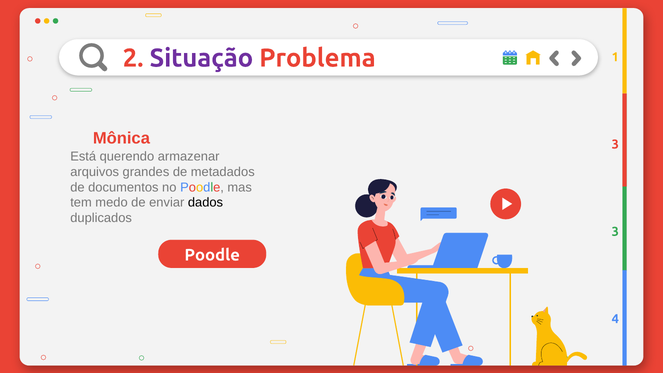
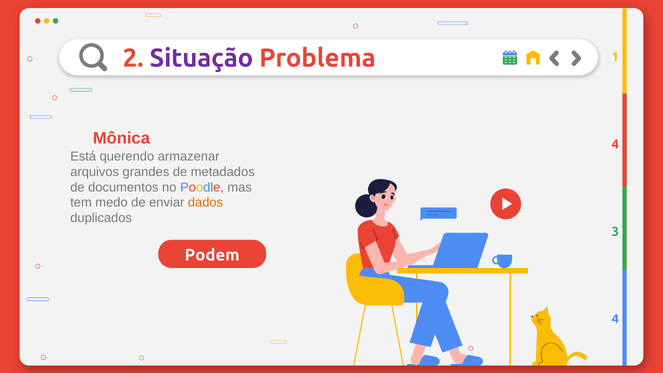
Mônica 3: 3 -> 4 (615, 144)
dados colour: black -> orange (205, 203)
Poodle: Poodle -> Podem (212, 255)
